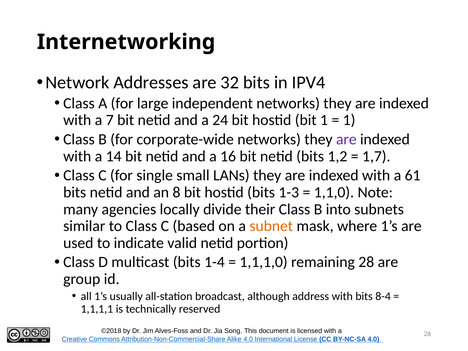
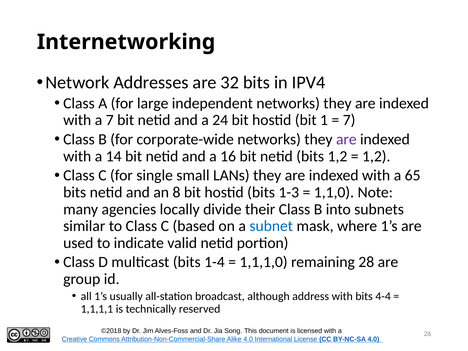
1: 1 -> 7 (349, 120)
1,7: 1,7 -> 1,2 (376, 156)
61: 61 -> 65 (413, 176)
subnet colour: orange -> blue (271, 226)
8-4: 8-4 -> 4-4 (383, 296)
